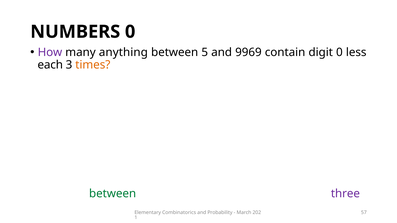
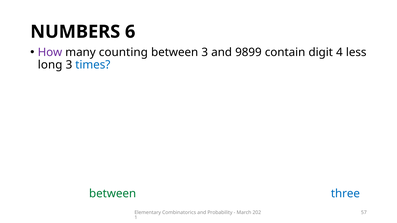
NUMBERS 0: 0 -> 6 (130, 32)
anything: anything -> counting (123, 52)
between 5: 5 -> 3 (205, 52)
9969: 9969 -> 9899 (248, 52)
digit 0: 0 -> 4 (339, 52)
each: each -> long (50, 65)
times colour: orange -> blue (93, 65)
three colour: purple -> blue (345, 194)
